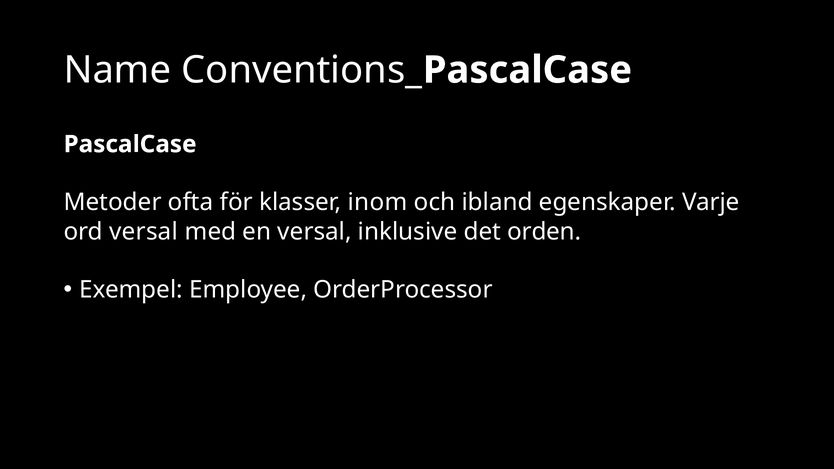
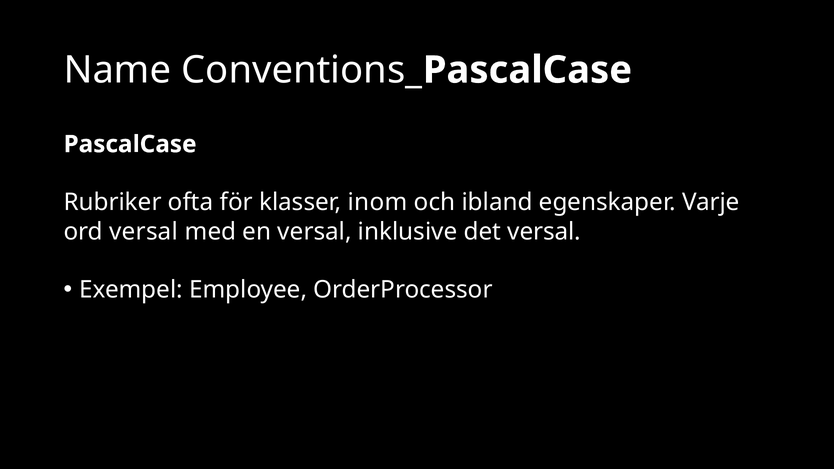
Metoder: Metoder -> Rubriker (113, 203)
det orden: orden -> versal (544, 232)
